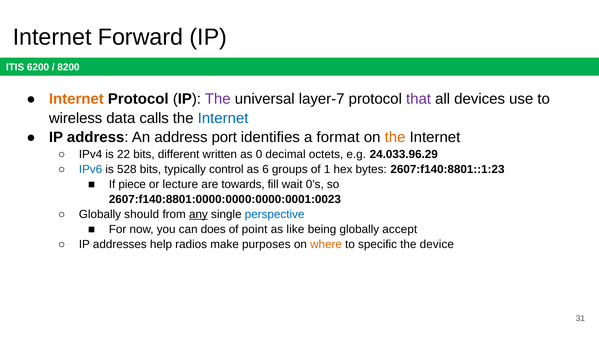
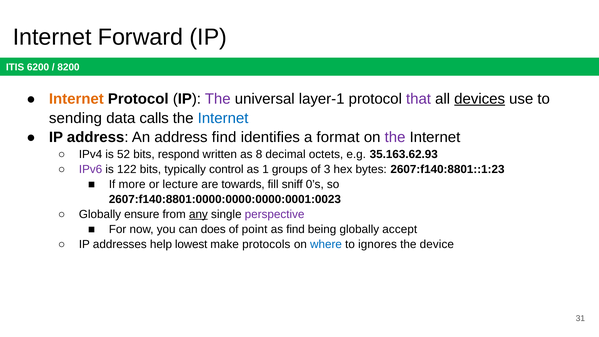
layer-7: layer-7 -> layer-1 (322, 99)
devices underline: none -> present (480, 99)
wireless: wireless -> sending (75, 118)
address port: port -> find (224, 137)
the colour: orange -> purple (395, 137)
22: 22 -> 52 (124, 154)
different: different -> respond (179, 154)
0: 0 -> 8 (259, 154)
24.033.96.29: 24.033.96.29 -> 35.163.62.93 (404, 154)
IPv6 colour: blue -> purple (91, 169)
528: 528 -> 122 (127, 169)
6: 6 -> 1 (265, 169)
1: 1 -> 3 (327, 169)
piece: piece -> more (132, 184)
wait: wait -> sniff (292, 184)
should: should -> ensure (142, 214)
perspective colour: blue -> purple (275, 214)
as like: like -> find (296, 229)
radios: radios -> lowest (191, 244)
purposes: purposes -> protocols (266, 244)
where colour: orange -> blue (326, 244)
specific: specific -> ignores (378, 244)
